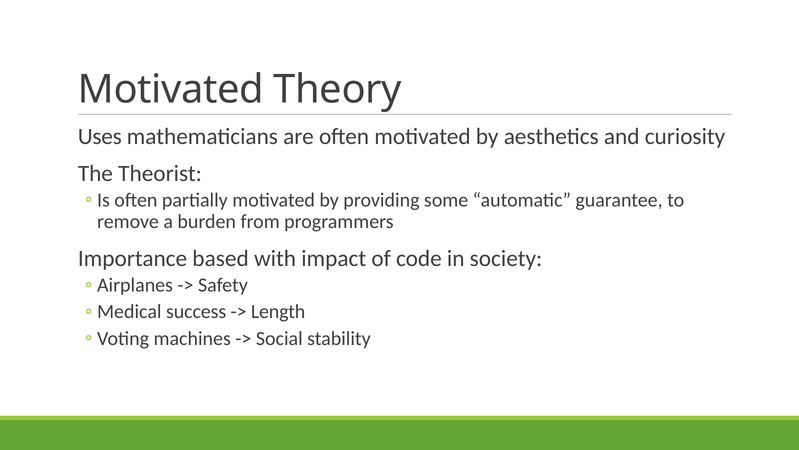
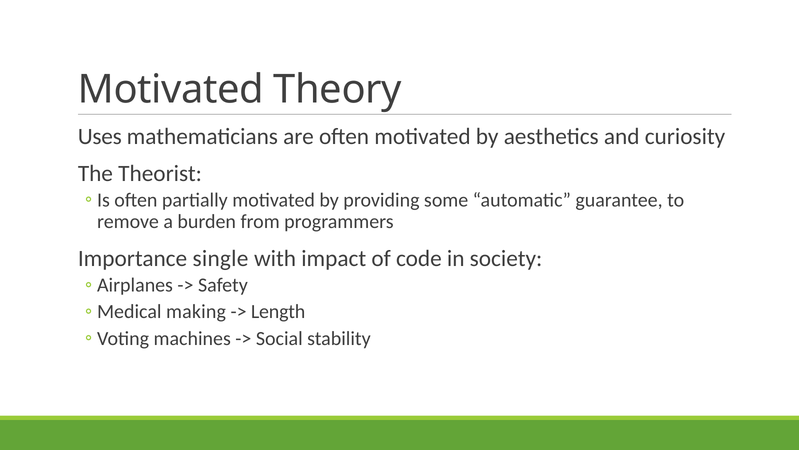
based: based -> single (220, 258)
success: success -> making (196, 312)
